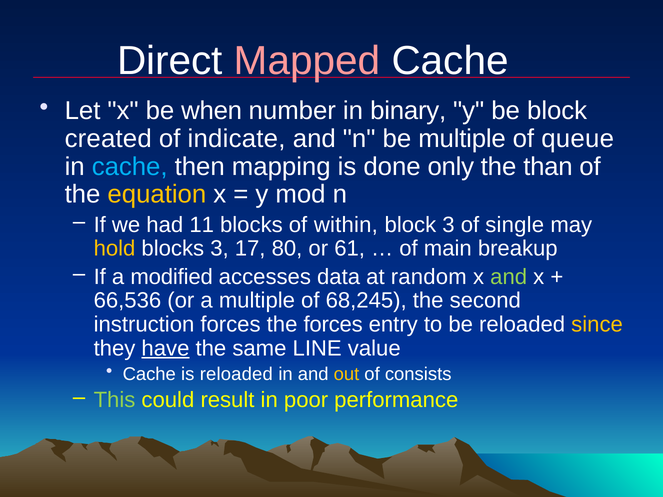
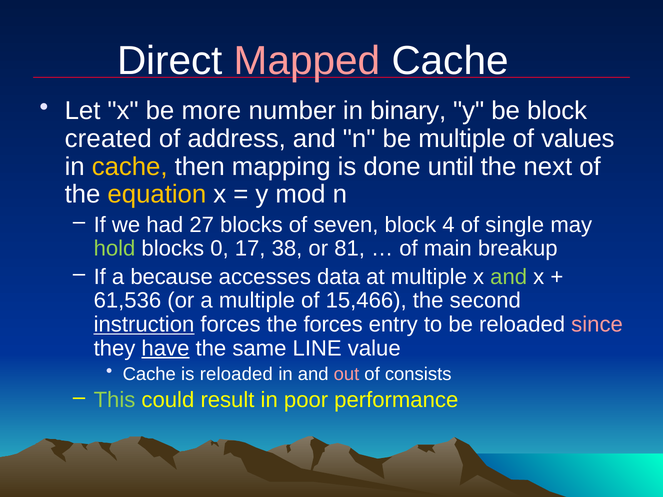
when: when -> more (211, 111)
indicate: indicate -> address (237, 139)
queue: queue -> values (578, 139)
cache colour: light blue -> yellow (130, 167)
only: only -> until (451, 167)
than: than -> next (548, 167)
11: 11 -> 27 (202, 225)
within: within -> seven (346, 225)
block 3: 3 -> 4 (449, 225)
hold colour: yellow -> light green (115, 249)
blocks 3: 3 -> 0 (220, 249)
80: 80 -> 38 (287, 249)
61: 61 -> 81 (350, 249)
modified: modified -> because (172, 277)
at random: random -> multiple (429, 277)
66,536: 66,536 -> 61,536 (127, 301)
68,245: 68,245 -> 15,466 (366, 301)
instruction underline: none -> present (144, 325)
since colour: yellow -> pink (597, 325)
out colour: yellow -> pink (346, 374)
